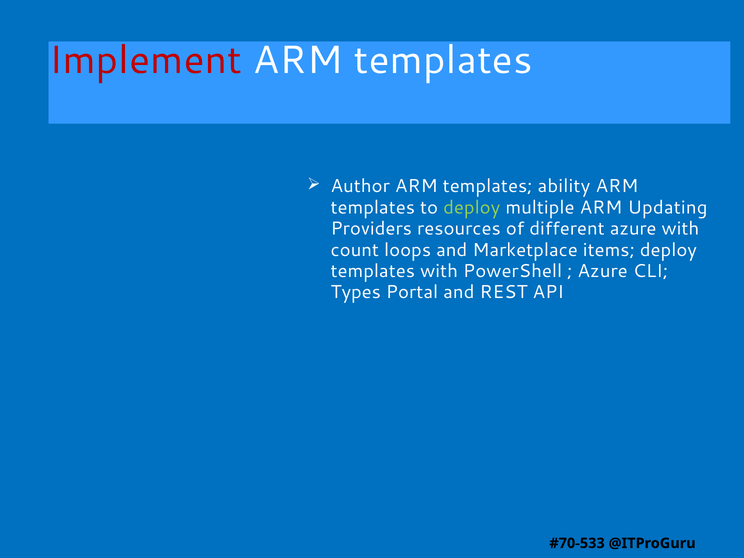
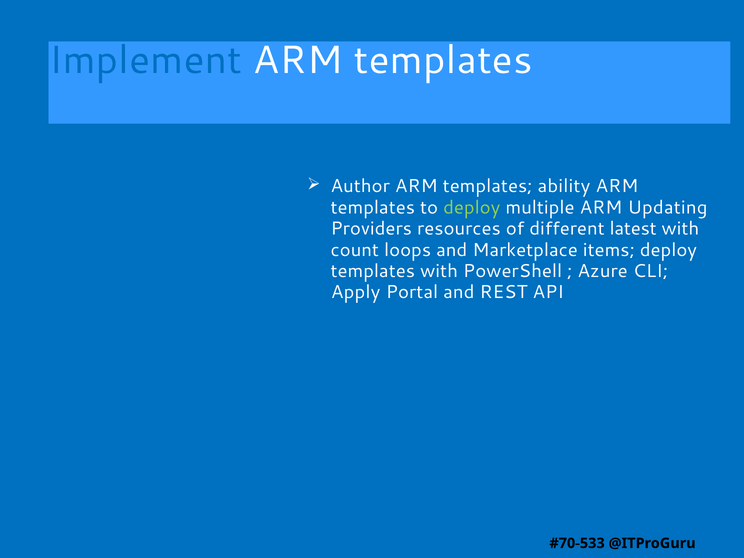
Implement colour: red -> blue (145, 61)
different azure: azure -> latest (633, 229)
Types: Types -> Apply (356, 292)
